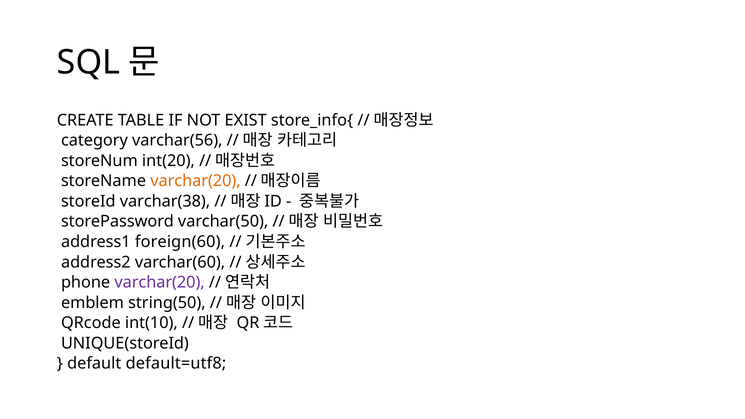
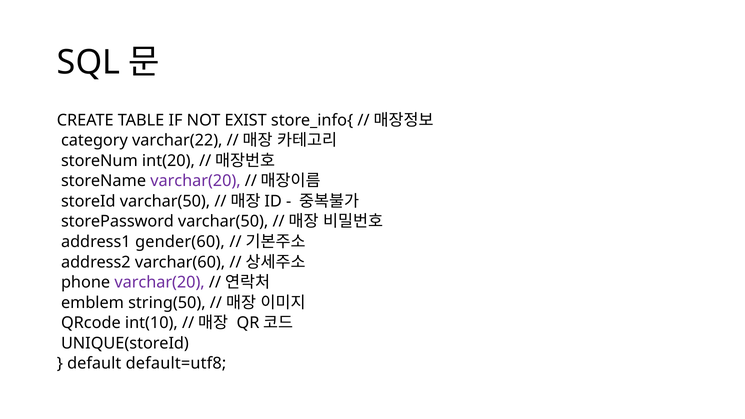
varchar(56: varchar(56 -> varchar(22 (177, 141)
varchar(20 colour: orange -> purple (195, 181)
storeId varchar(38: varchar(38 -> varchar(50 (165, 201)
foreign(60: foreign(60 -> gender(60 (180, 242)
